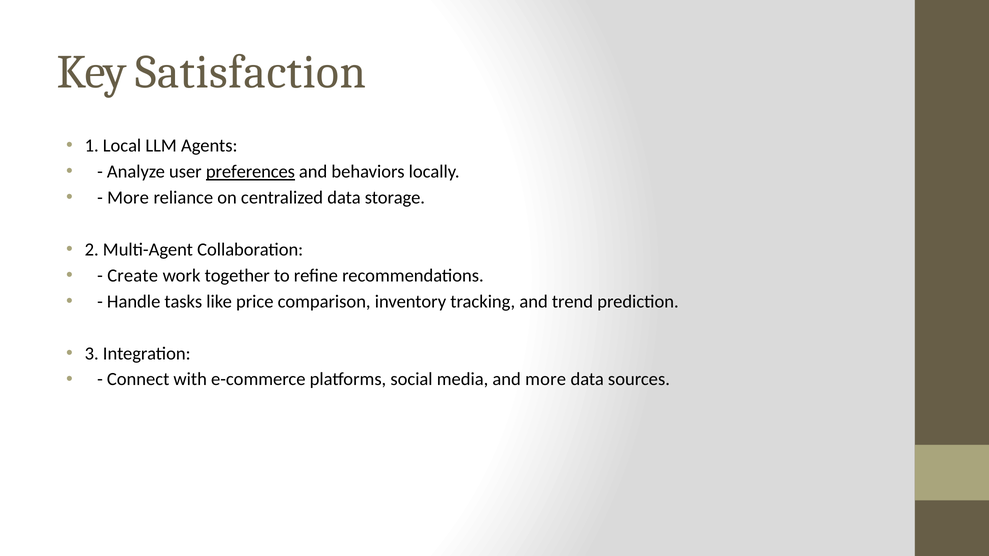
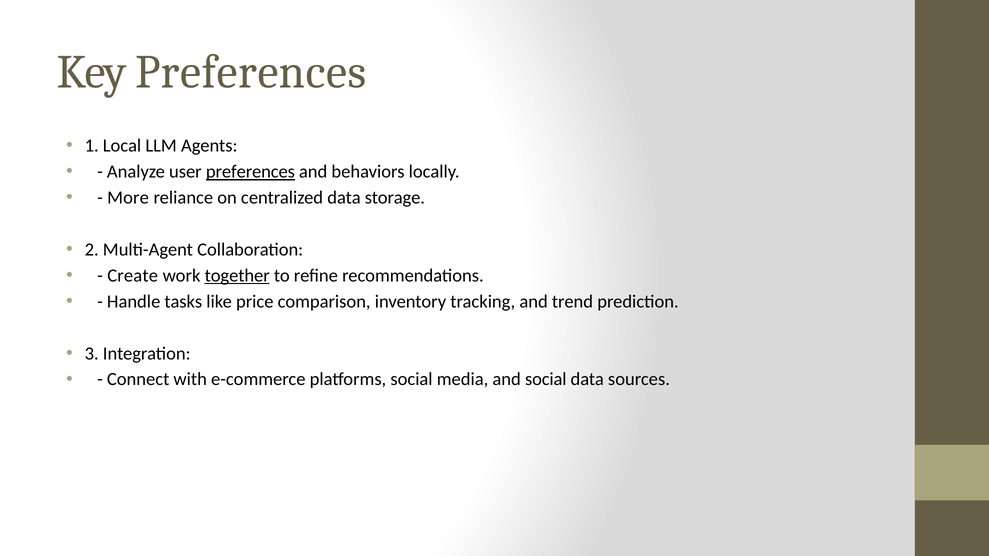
Key Satisfaction: Satisfaction -> Preferences (251, 72)
together underline: none -> present (237, 276)
and more: more -> social (546, 380)
